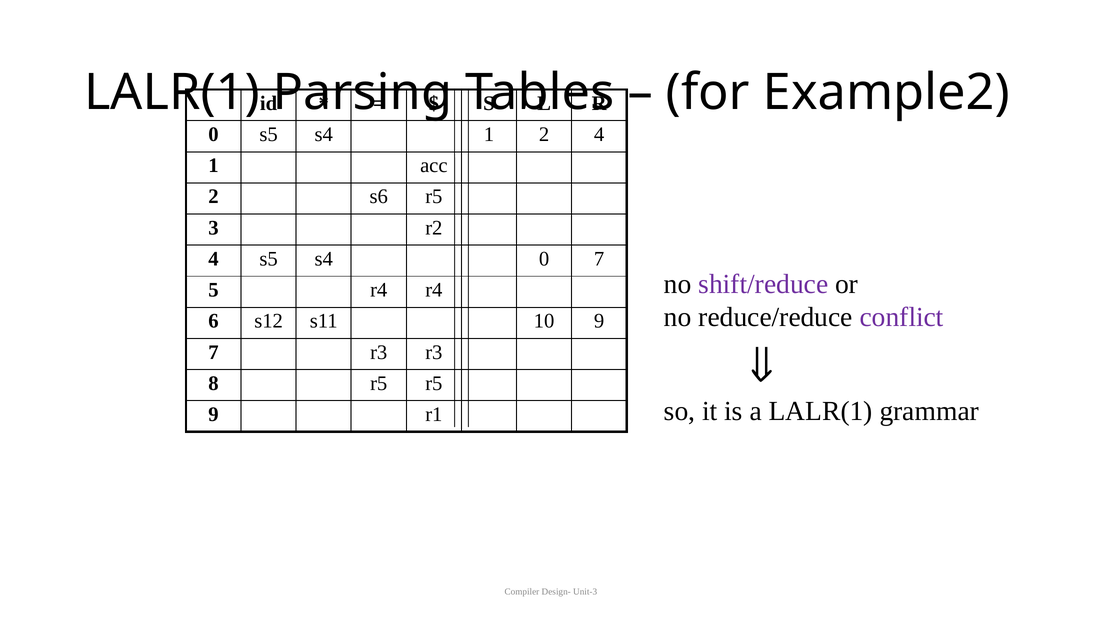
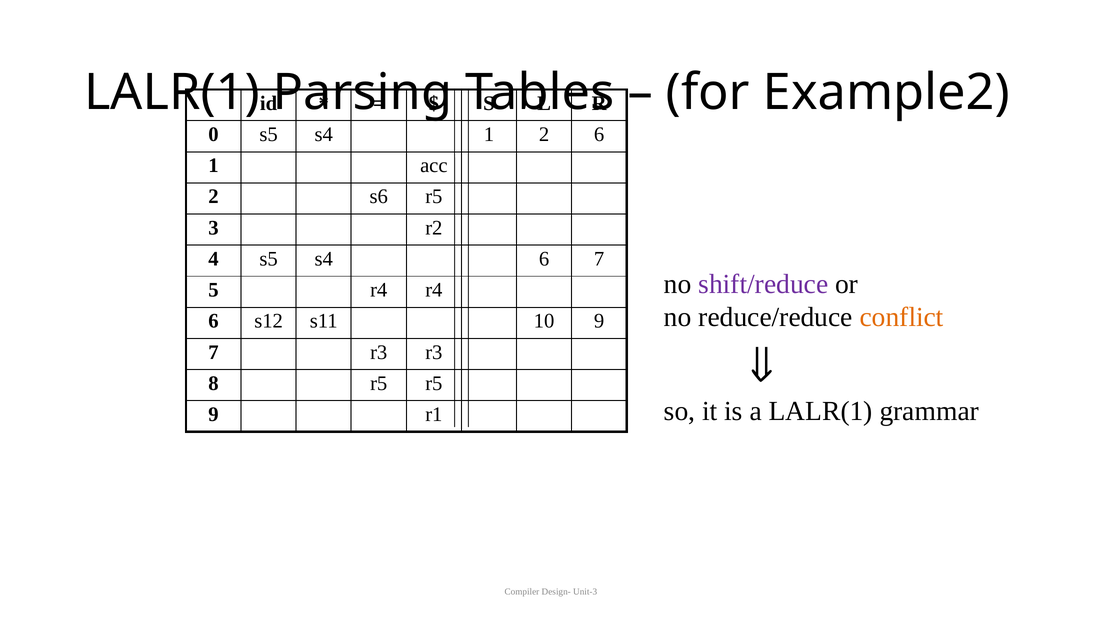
2 4: 4 -> 6 (599, 134)
s4 0: 0 -> 6 (544, 259)
conflict colour: purple -> orange (902, 317)
